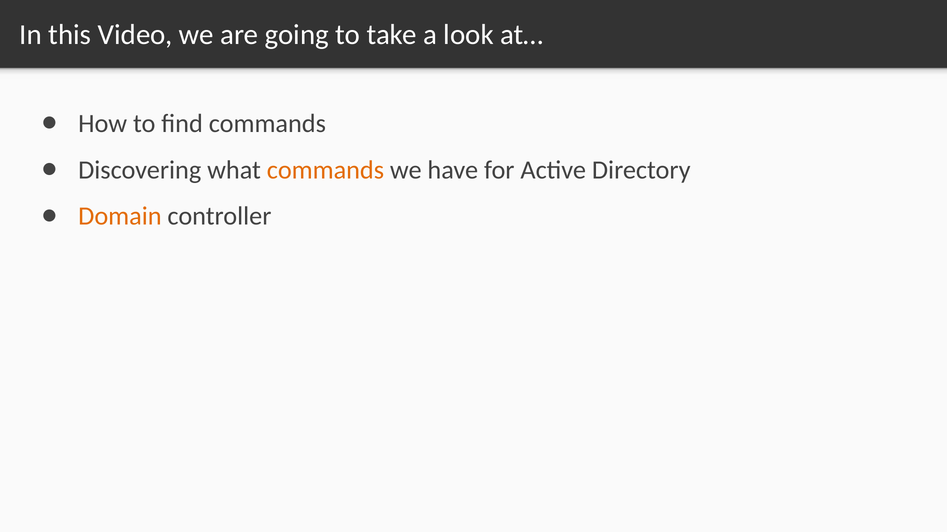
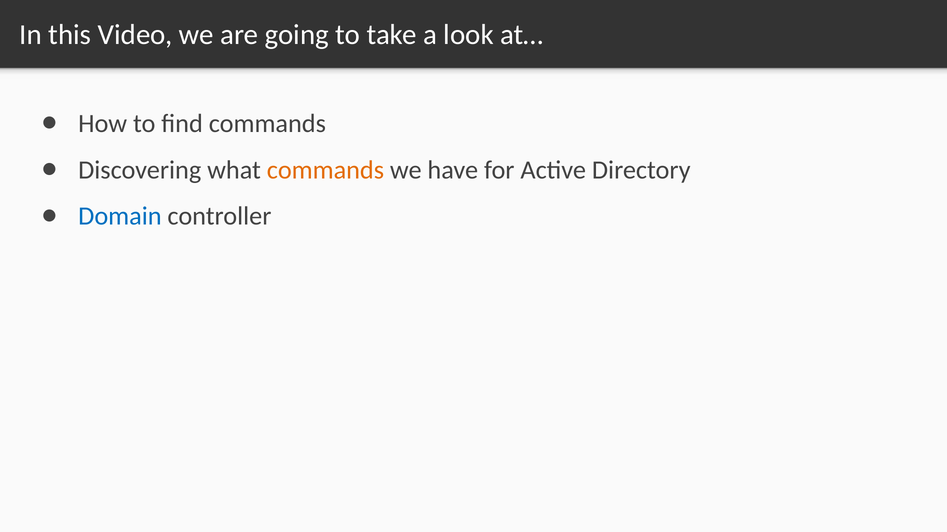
Domain colour: orange -> blue (120, 216)
